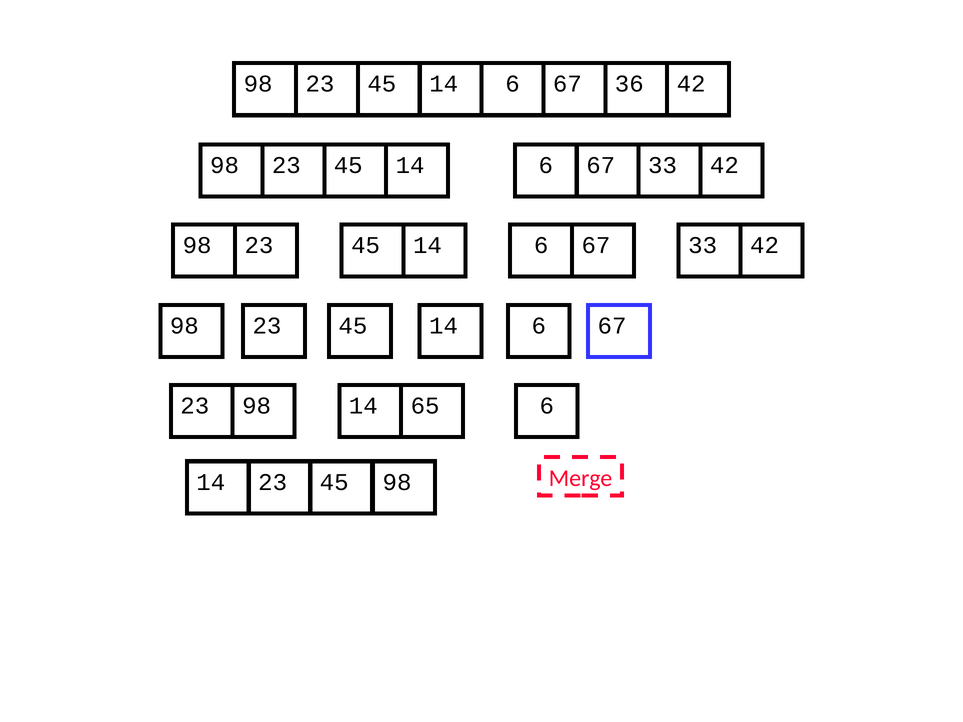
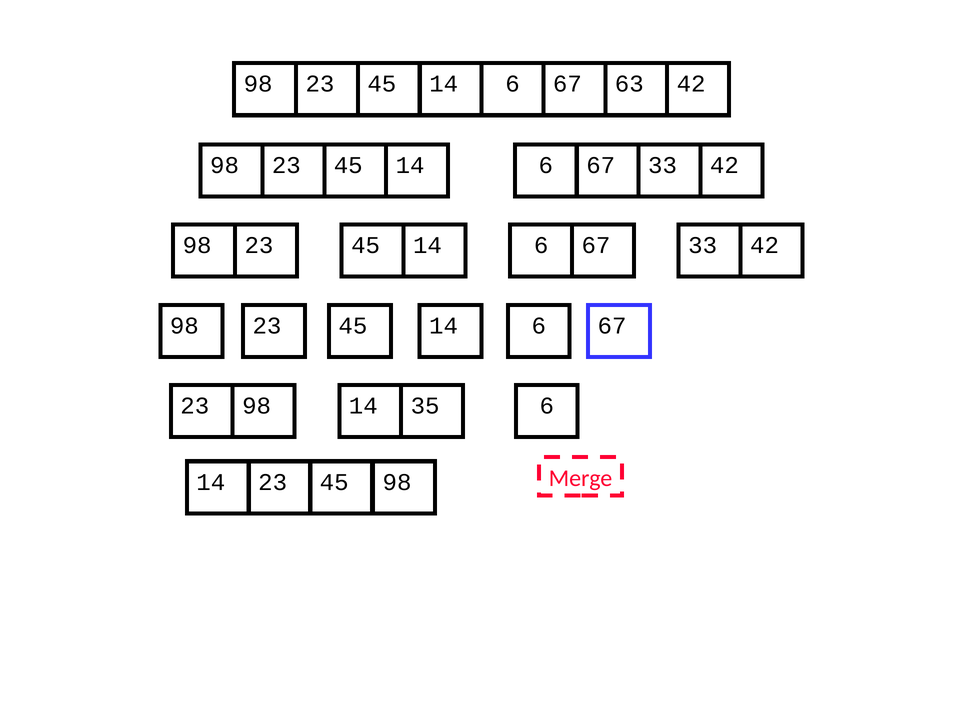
36: 36 -> 63 (629, 84)
65: 65 -> 35 (425, 406)
